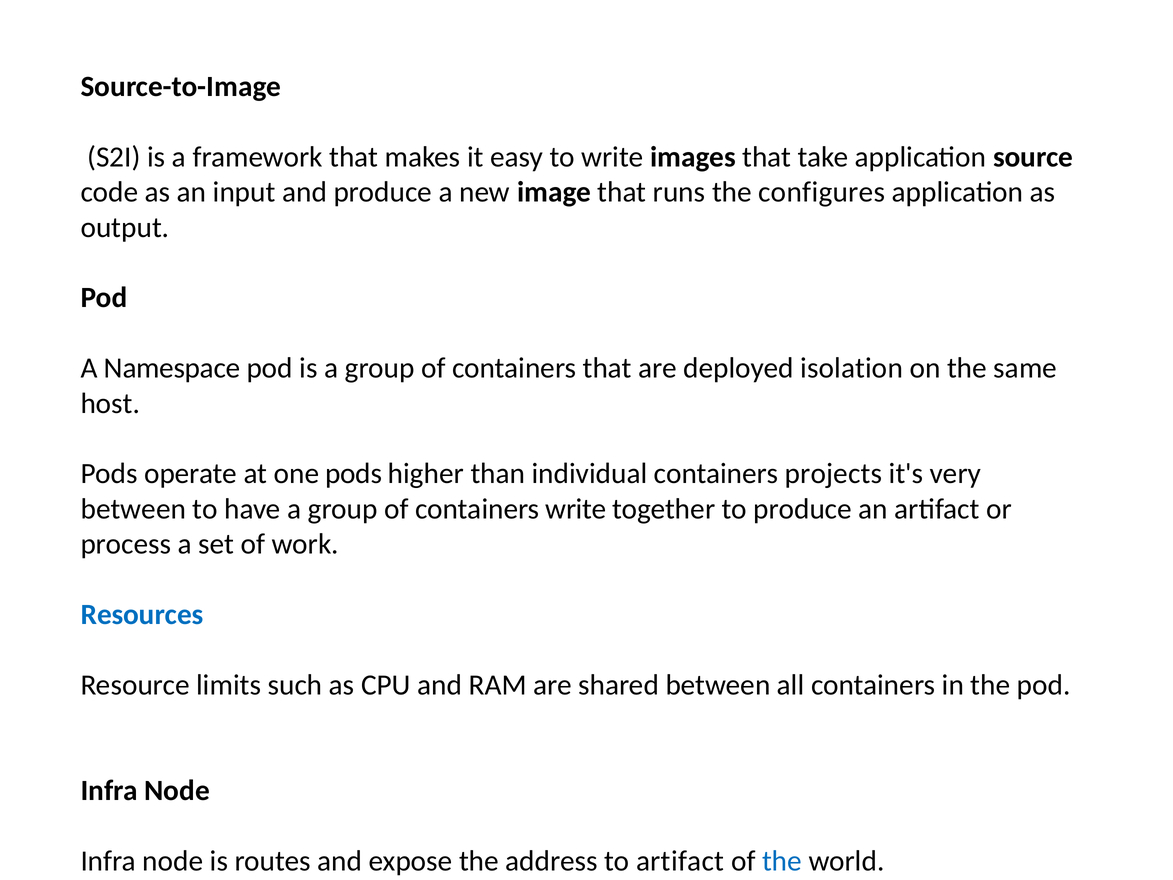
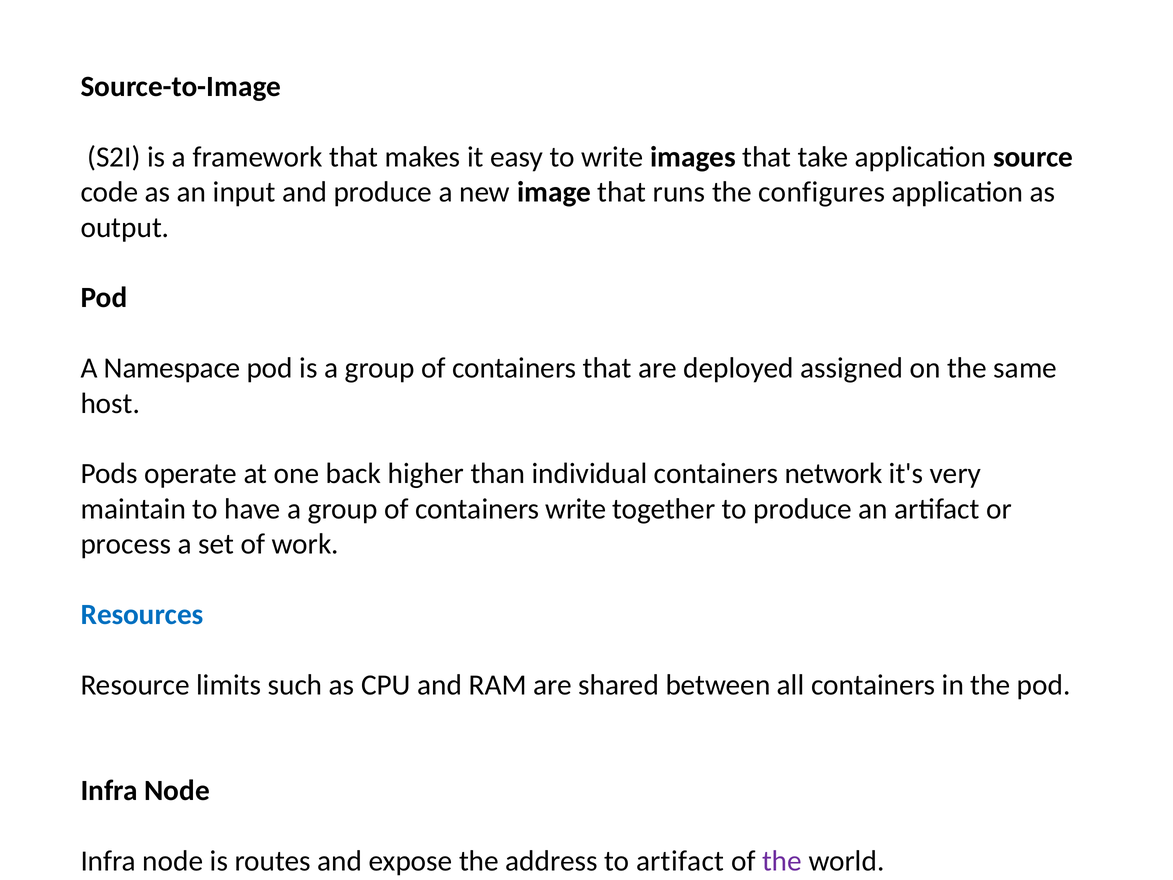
isolation: isolation -> assigned (852, 368)
one pods: pods -> back (353, 474)
projects: projects -> network (834, 474)
between: between -> maintain (133, 509)
the colour: blue -> purple (782, 861)
